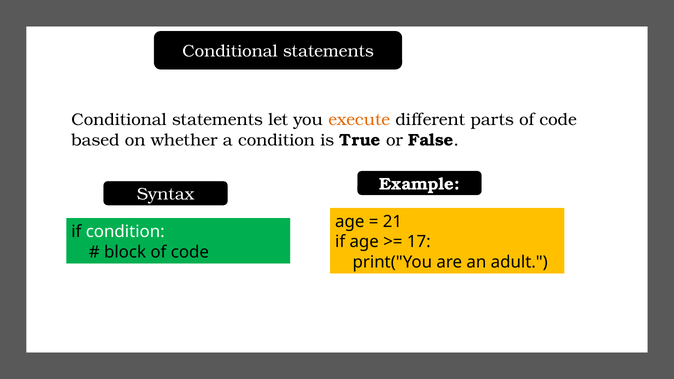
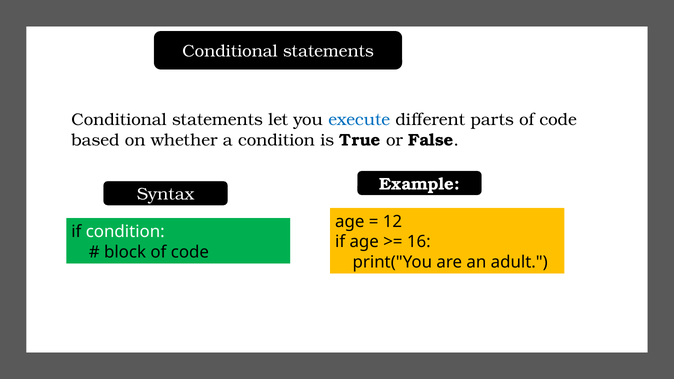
execute colour: orange -> blue (359, 120)
21: 21 -> 12 (392, 222)
17: 17 -> 16 (419, 242)
